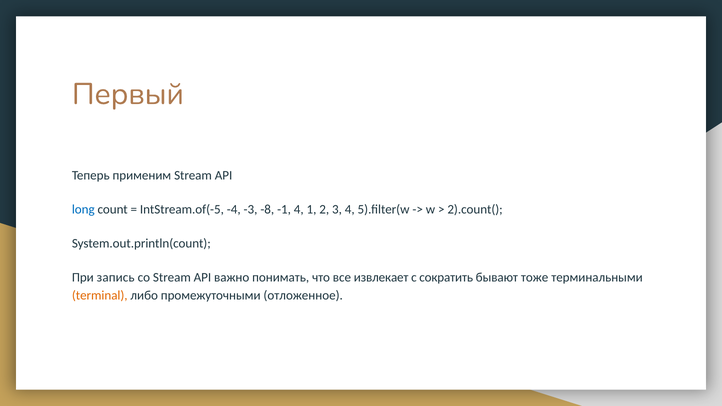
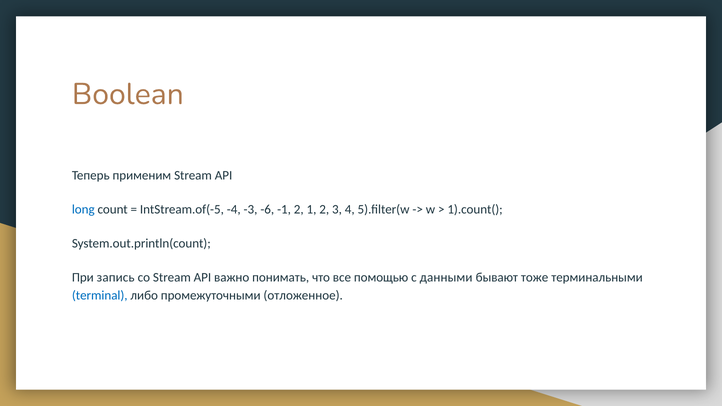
Первый: Первый -> Boolean (128, 94)
-8: -8 -> -6 (267, 210)
-1 4: 4 -> 2 (299, 210)
2).count(: 2).count( -> 1).count( (475, 210)
извлекает: извлекает -> помощью (381, 278)
сократить: сократить -> данными (446, 278)
terminal colour: orange -> blue (100, 296)
